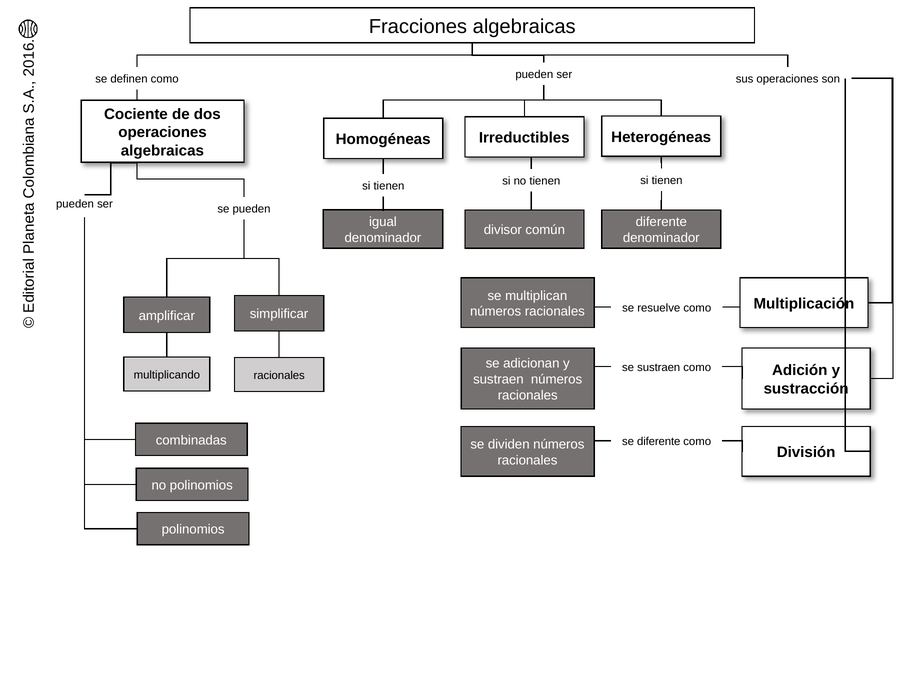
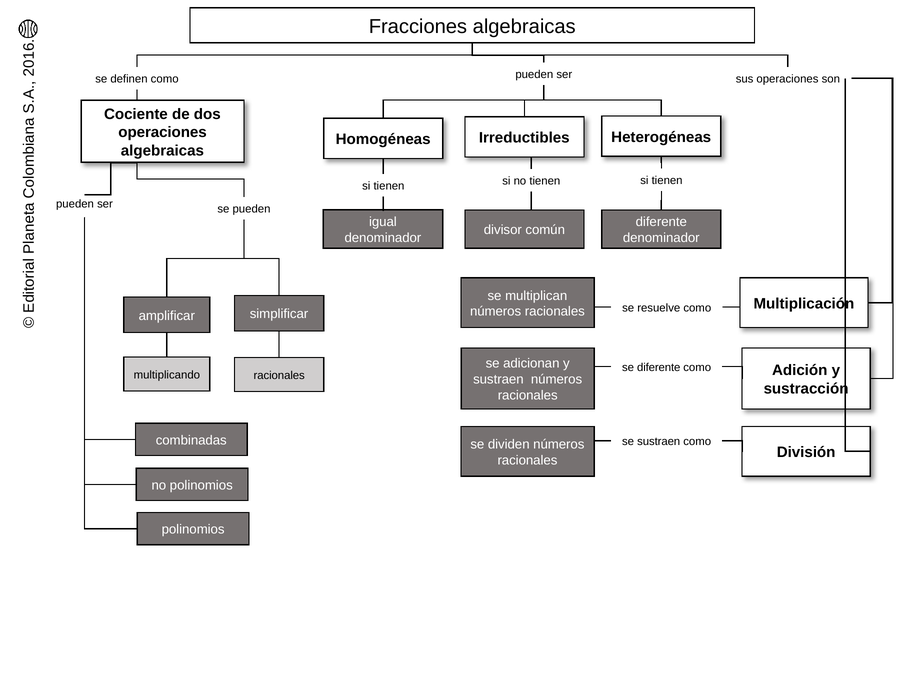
se sustraen: sustraen -> diferente (659, 368)
se diferente: diferente -> sustraen (659, 442)
